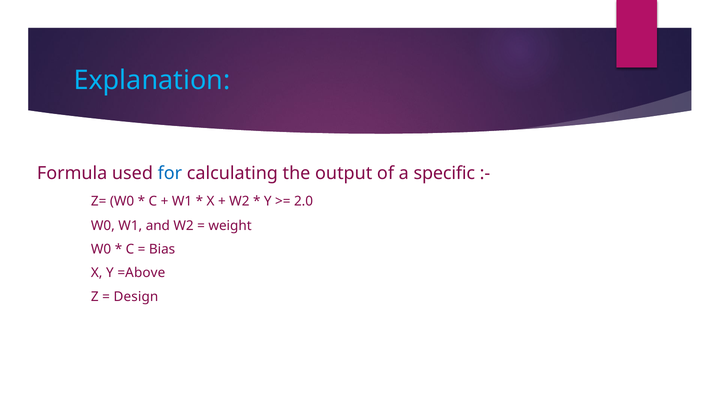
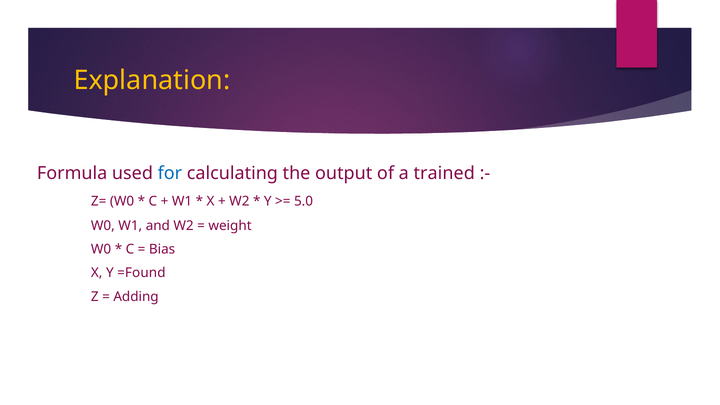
Explanation colour: light blue -> yellow (152, 80)
specific: specific -> trained (444, 173)
2.0: 2.0 -> 5.0 (304, 201)
=Above: =Above -> =Found (141, 273)
Design: Design -> Adding (136, 297)
